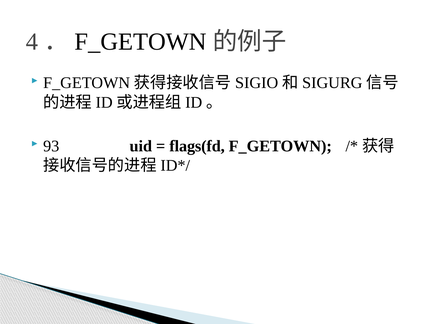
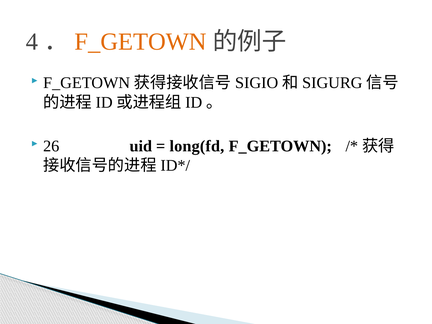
F_GETOWN colour: black -> orange (141, 42)
93: 93 -> 26 (51, 146)
flags(fd: flags(fd -> long(fd (197, 146)
